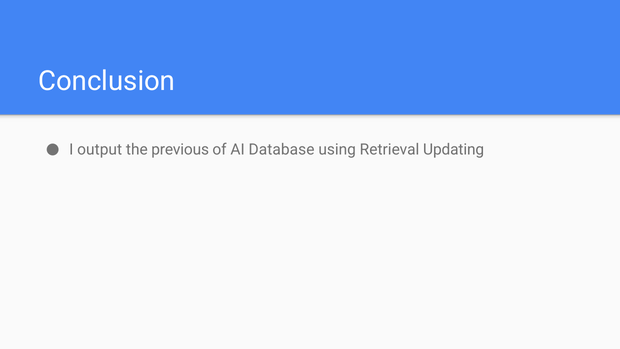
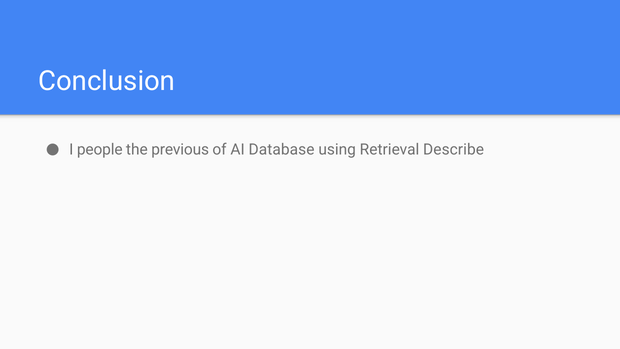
output: output -> people (100, 149)
Updating: Updating -> Describe (454, 149)
